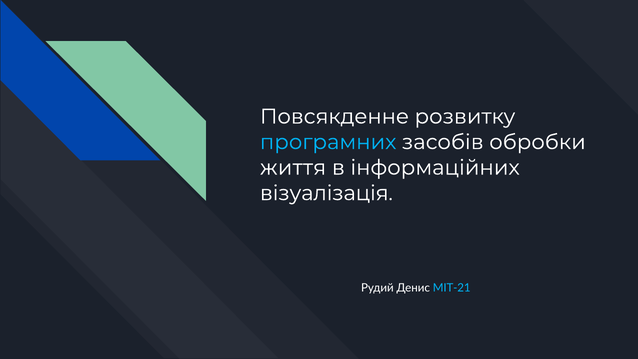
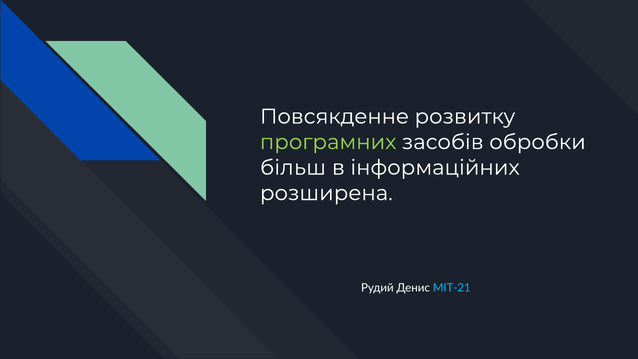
програмних colour: light blue -> light green (328, 142)
життя: життя -> більш (293, 168)
візуалізація: візуалізація -> розширена (326, 193)
